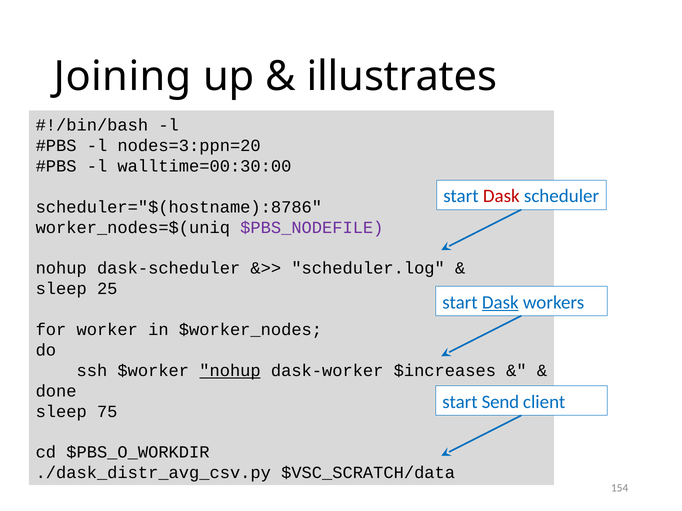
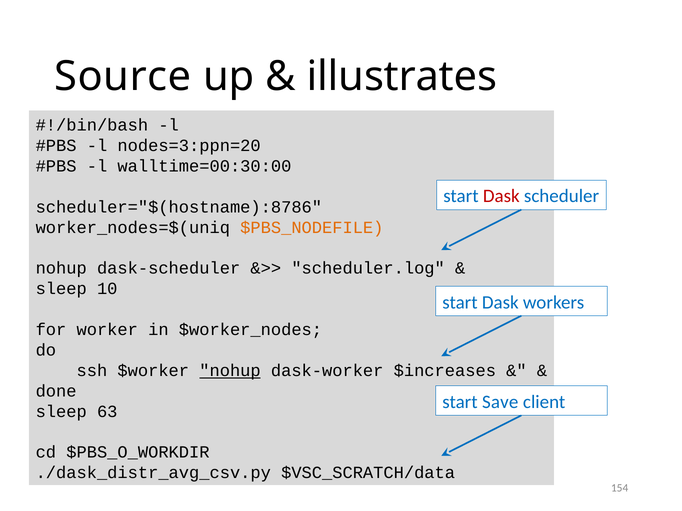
Joining: Joining -> Source (123, 76)
$PBS_NODEFILE colour: purple -> orange (312, 228)
25: 25 -> 10 (107, 289)
Dask underline: present -> none (500, 303)
Send: Send -> Save (500, 402)
75: 75 -> 63 (107, 412)
